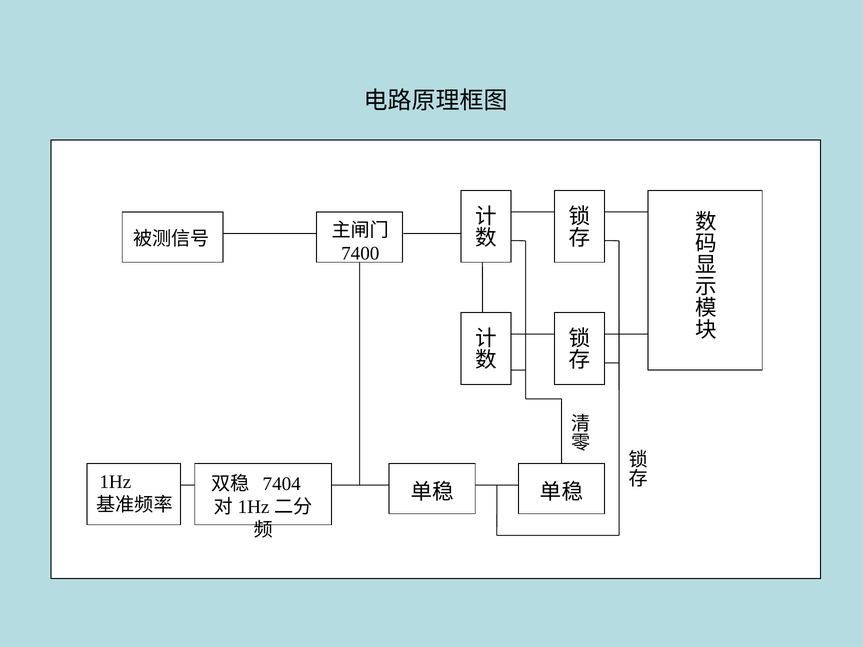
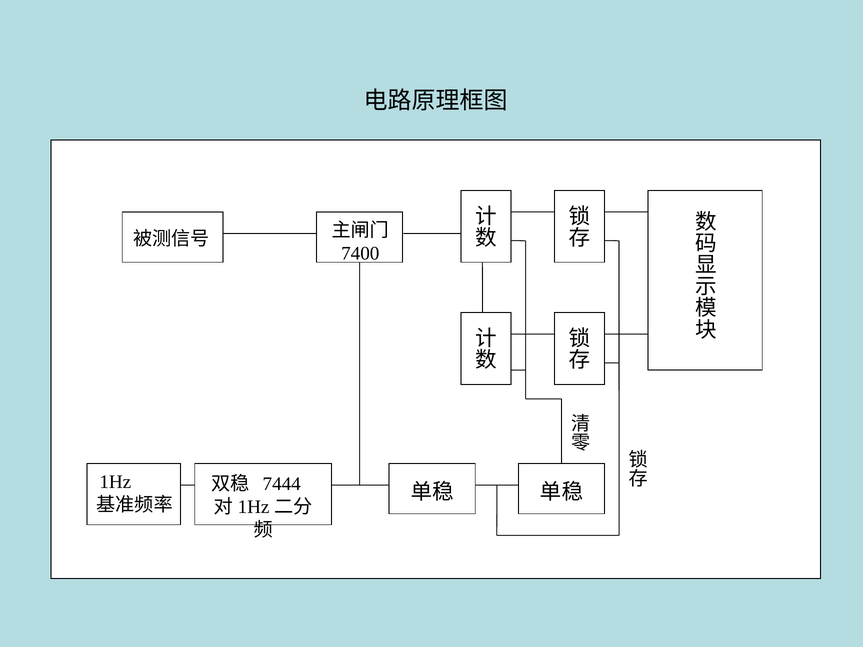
7404: 7404 -> 7444 (282, 484)
